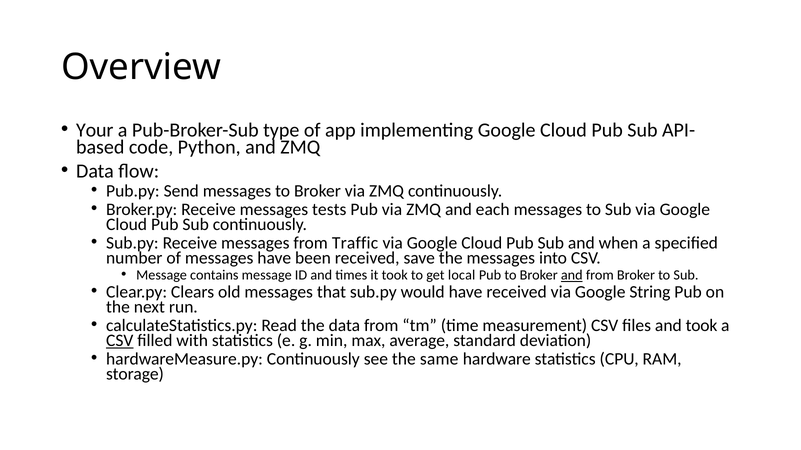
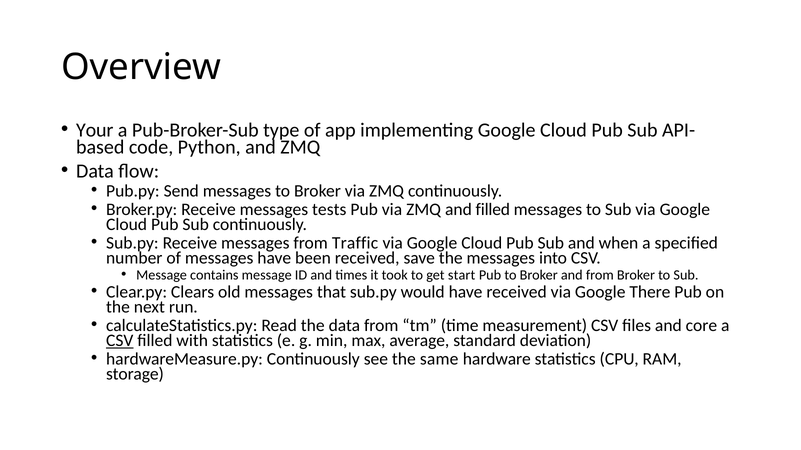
and each: each -> filled (493, 210)
local: local -> start (462, 276)
and underline: present -> none (572, 276)
String: String -> There (650, 292)
and took: took -> core (701, 326)
